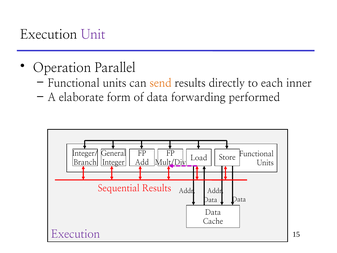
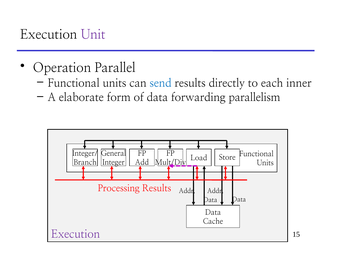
send colour: orange -> blue (161, 83)
performed: performed -> parallelism (254, 97)
Sequential: Sequential -> Processing (119, 188)
